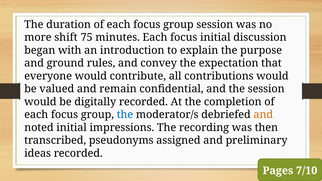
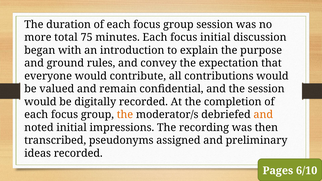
shift: shift -> total (66, 37)
the colour: blue -> orange (125, 115)
7/10: 7/10 -> 6/10 (307, 171)
